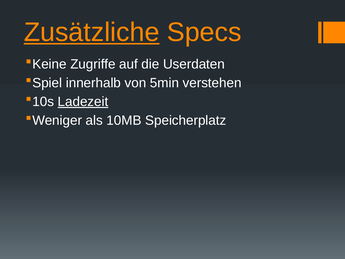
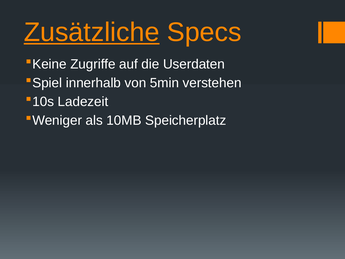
Ladezeit underline: present -> none (83, 102)
